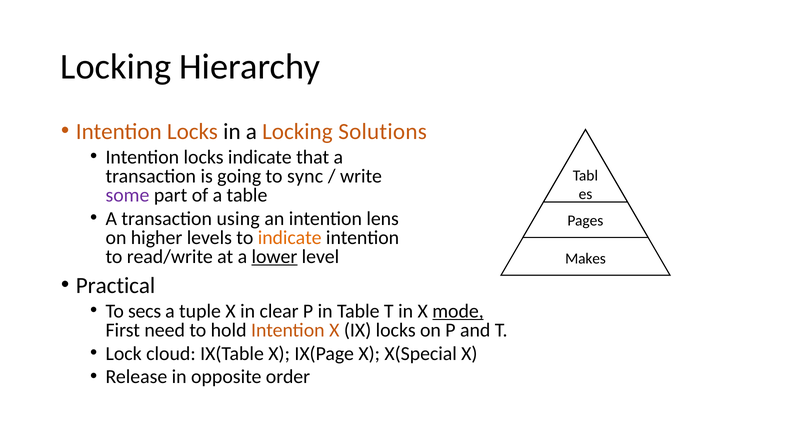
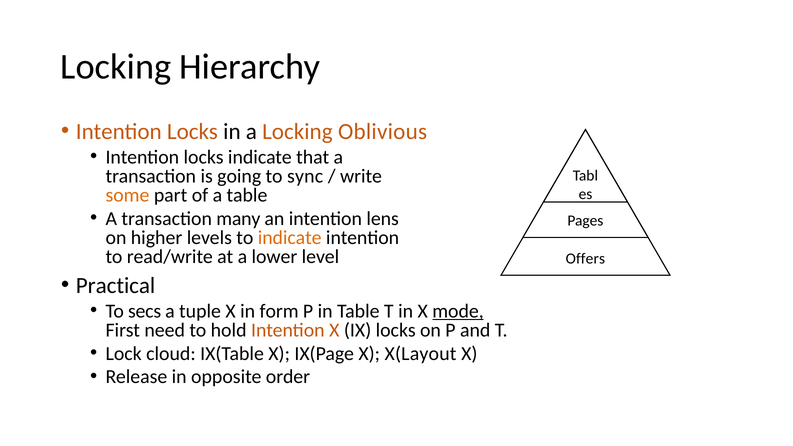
Solutions: Solutions -> Oblivious (383, 132)
some colour: purple -> orange (127, 195)
using: using -> many (238, 219)
lower underline: present -> none (274, 257)
Makes: Makes -> Offers (585, 258)
clear: clear -> form (279, 311)
X(Special: X(Special -> X(Layout (421, 354)
